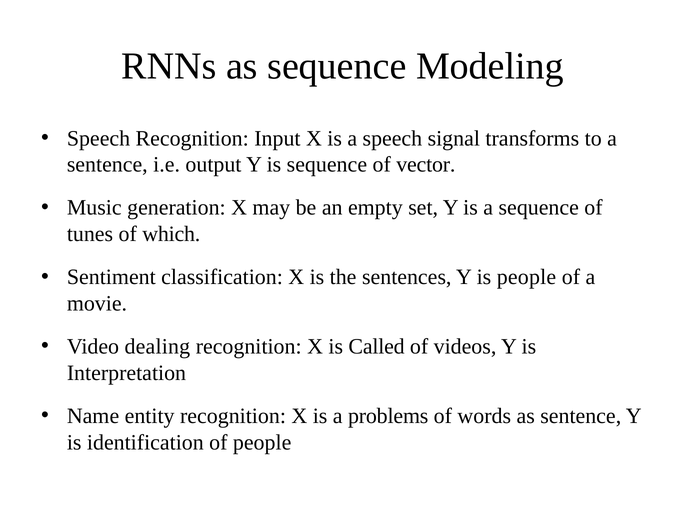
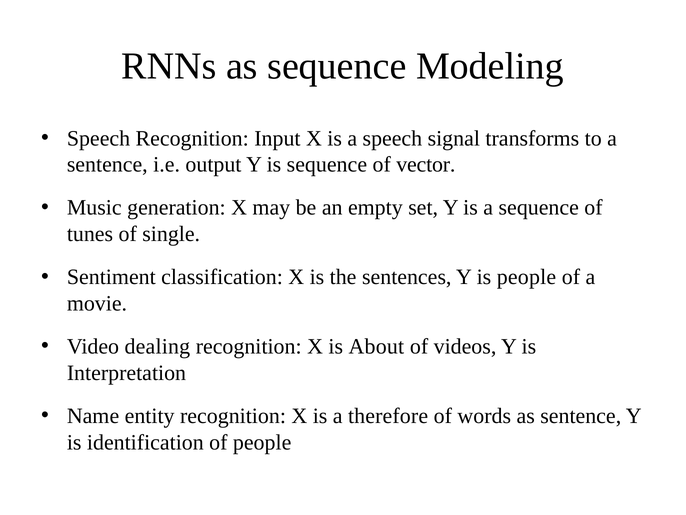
which: which -> single (171, 234)
Called: Called -> About (376, 346)
problems: problems -> therefore (388, 416)
